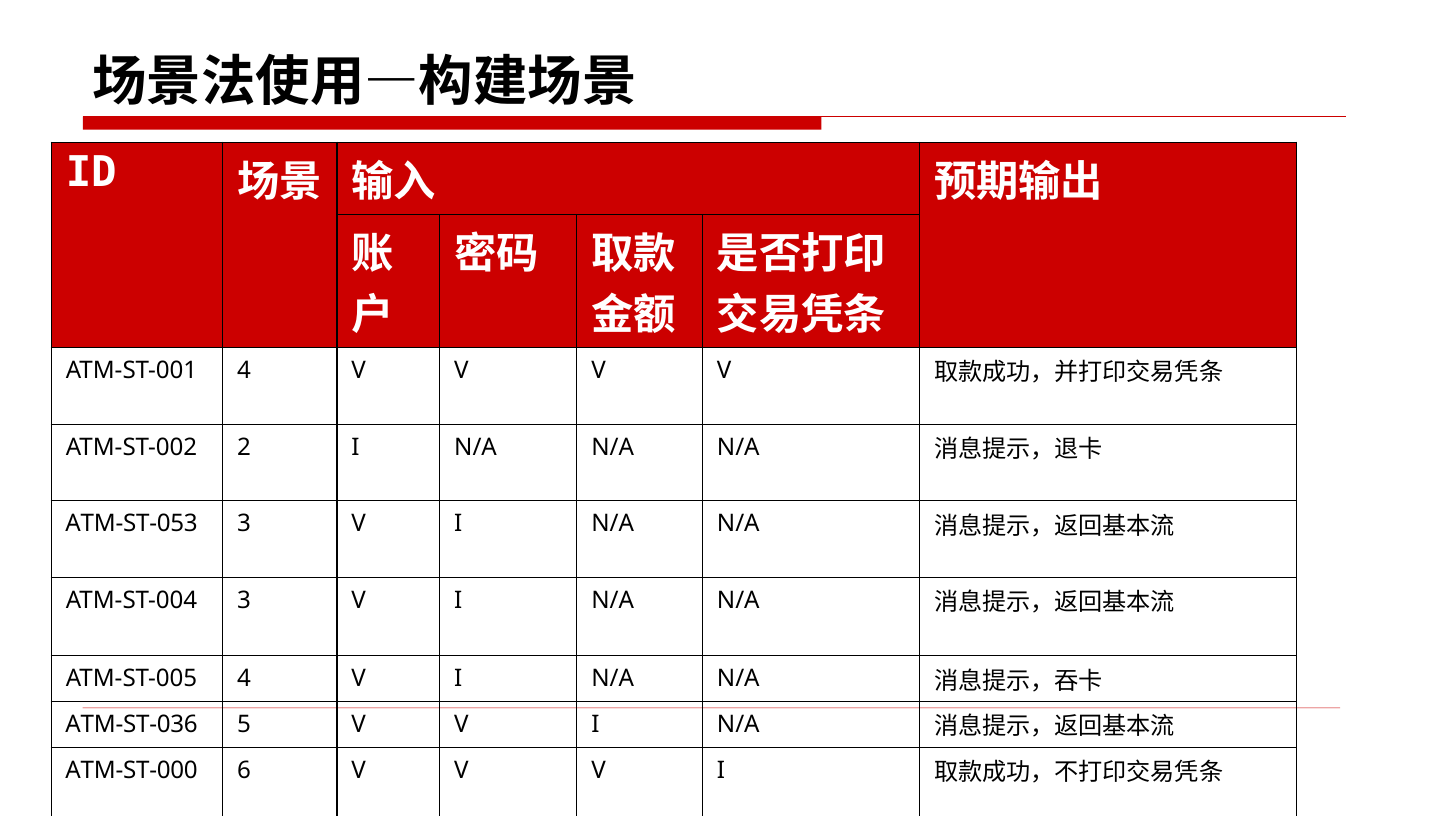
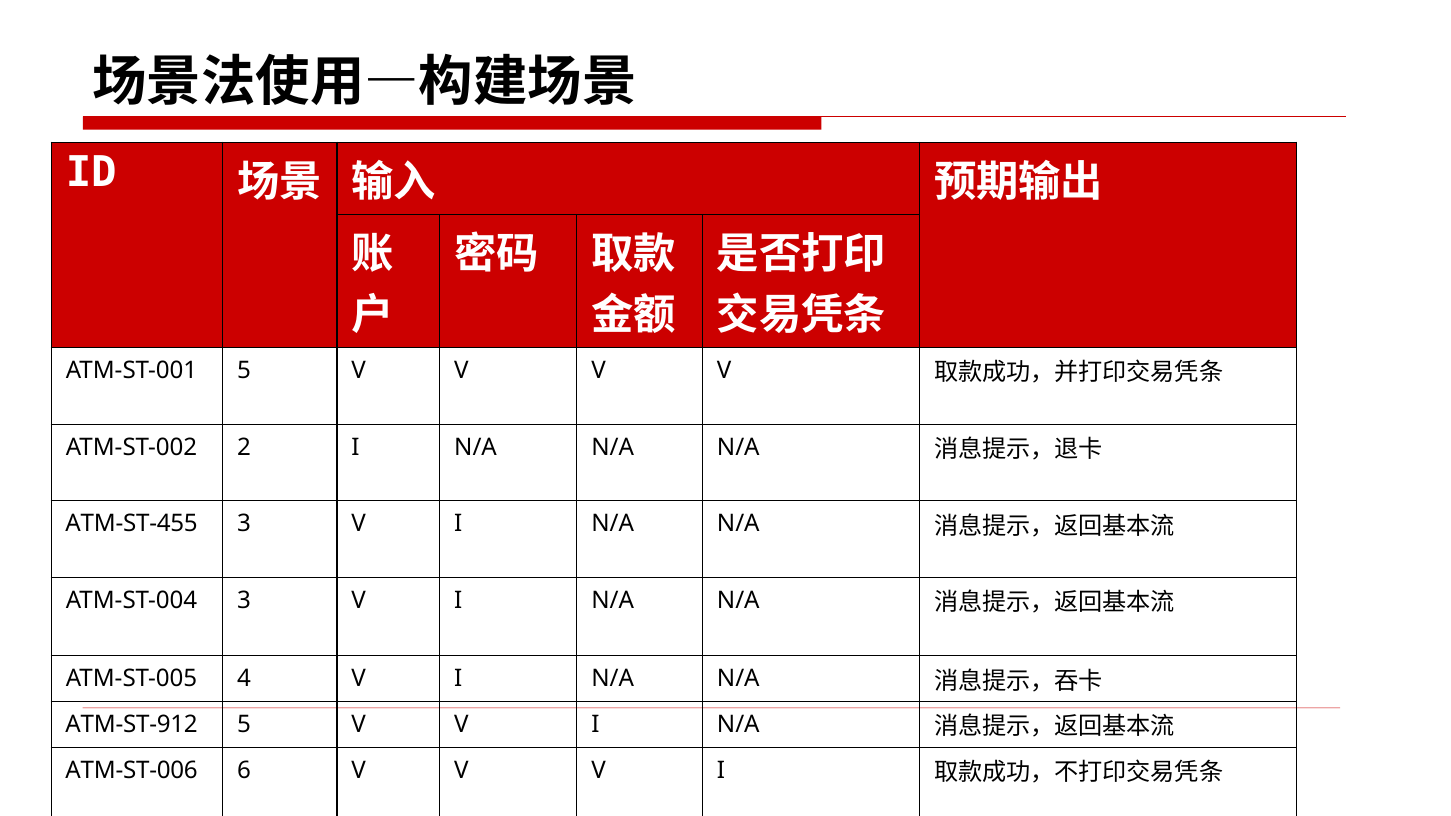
ATM-ST-001 4: 4 -> 5 (244, 371)
ATM-ST-053: ATM-ST-053 -> ATM-ST-455 (132, 524)
ATM-ST-036: ATM-ST-036 -> ATM-ST-912 (132, 725)
ATM-ST-000: ATM-ST-000 -> ATM-ST-006 (132, 771)
